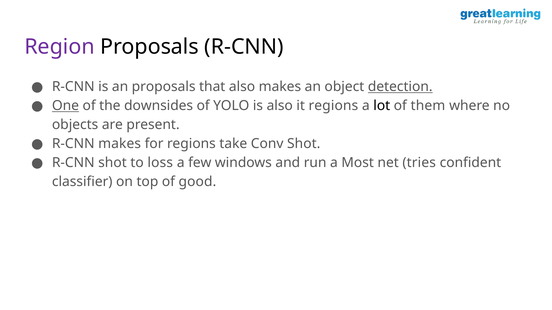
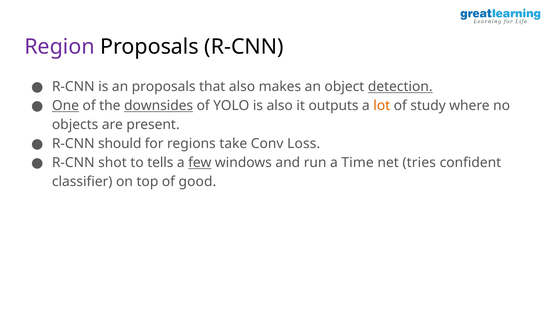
downsides underline: none -> present (159, 106)
it regions: regions -> outputs (333, 106)
lot colour: black -> orange (382, 106)
them: them -> study (428, 106)
R-CNN makes: makes -> should (120, 144)
Conv Shot: Shot -> Loss (304, 144)
loss: loss -> tells (160, 163)
few underline: none -> present (200, 163)
Most: Most -> Time (358, 163)
